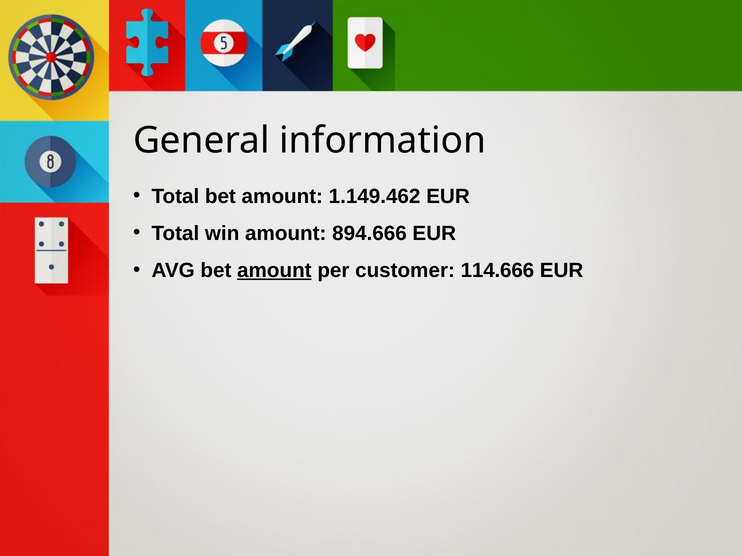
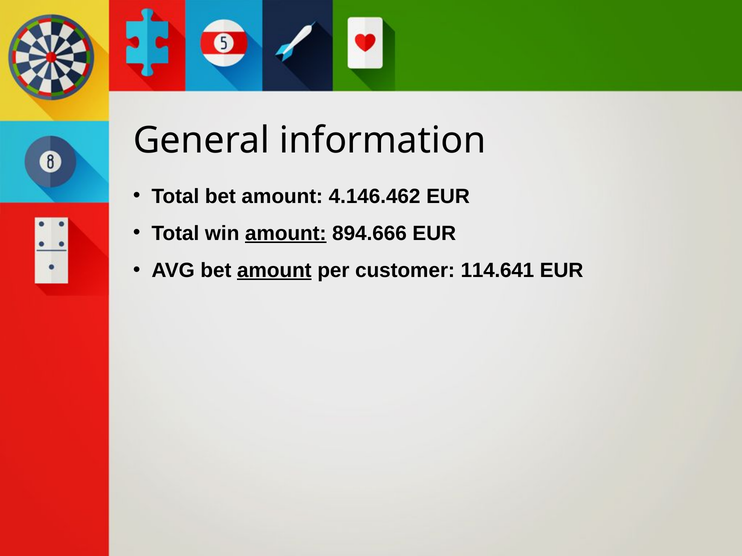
1.149.462: 1.149.462 -> 4.146.462 (375, 196)
amount underline: none -> present (286, 234)
114.666: 114.666 -> 114.641 (497, 271)
